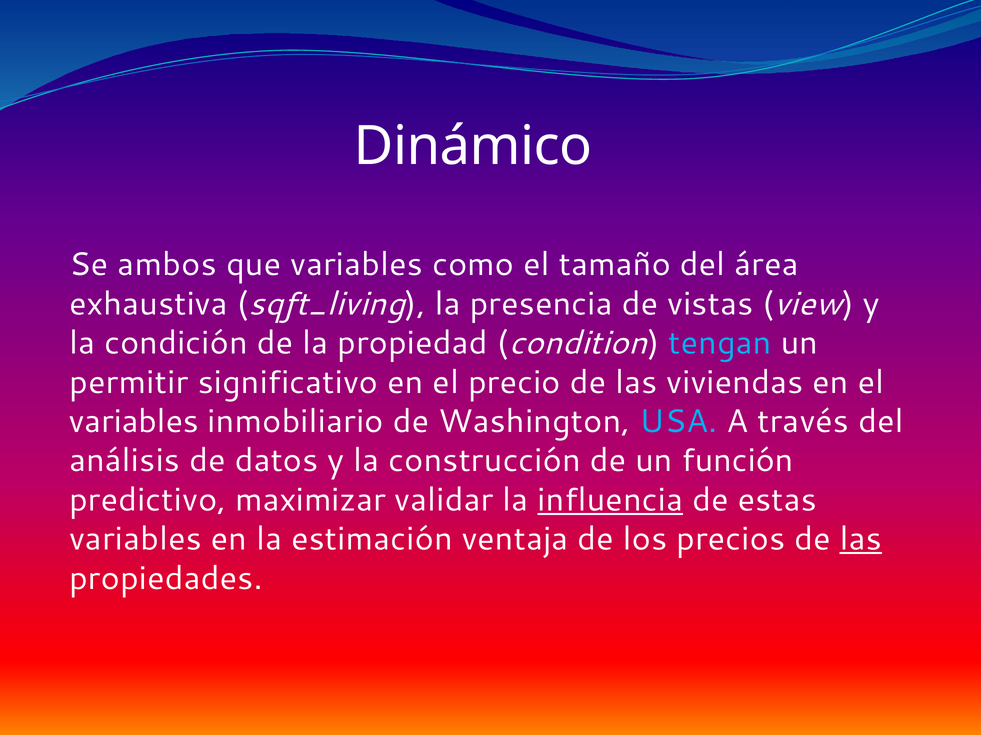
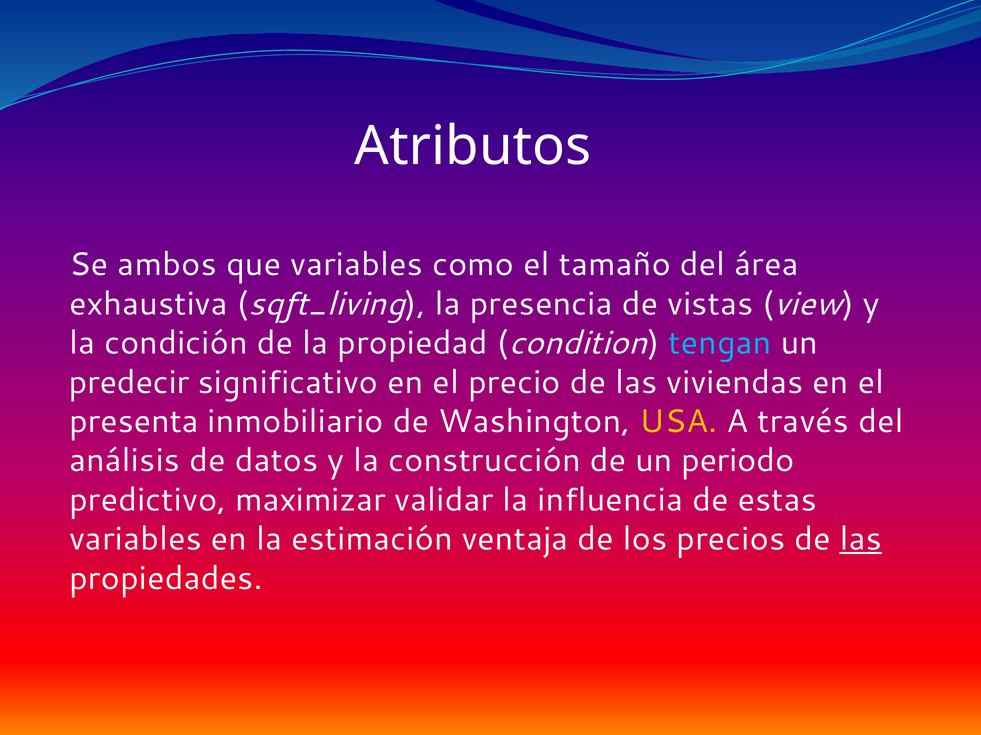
Dinámico: Dinámico -> Atributos (473, 147)
permitir: permitir -> predecir (129, 383)
variables: variables -> presenta (134, 422)
USA colour: light blue -> yellow (678, 422)
función: función -> periodo (738, 461)
influencia underline: present -> none (610, 500)
